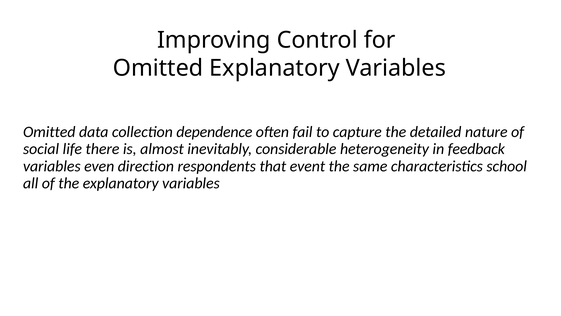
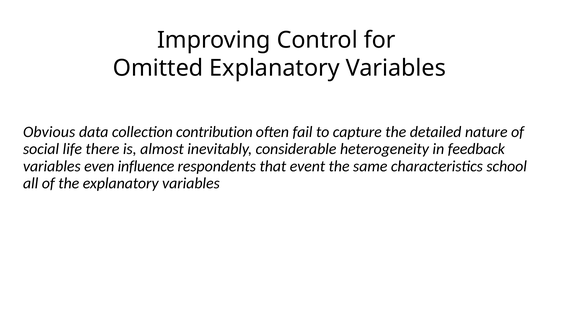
Omitted: Omitted -> Obvious (49, 132)
dependence: dependence -> contribution (214, 132)
direction: direction -> influence (146, 166)
